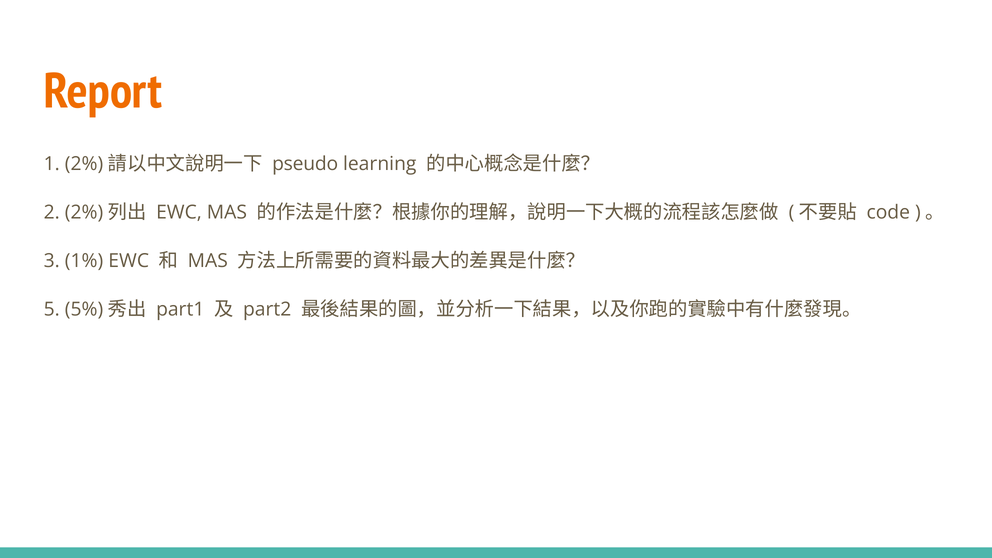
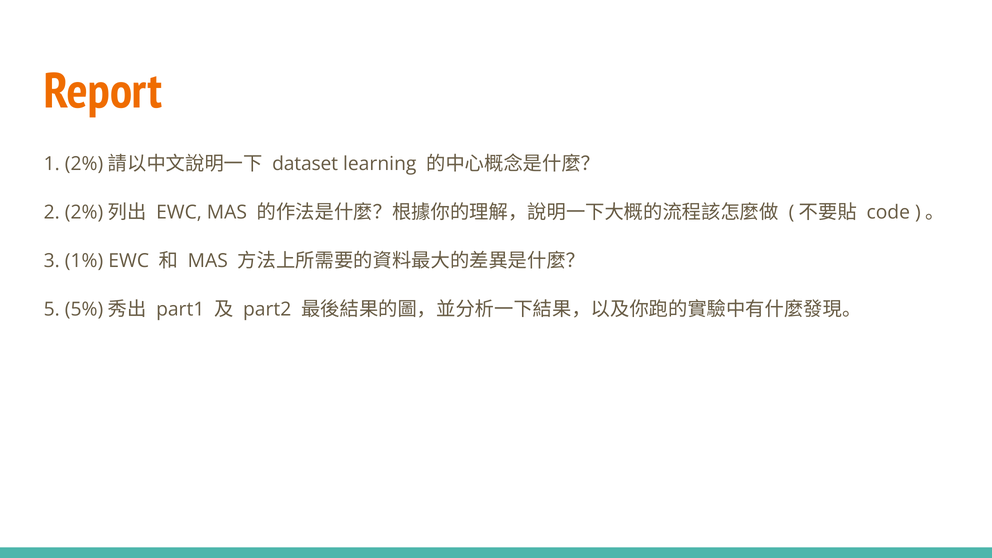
pseudo: pseudo -> dataset (305, 164)
